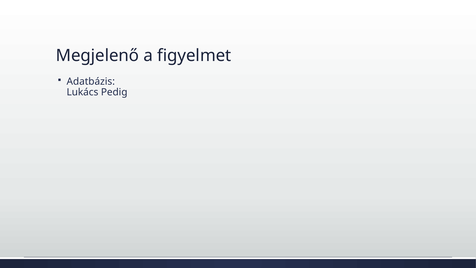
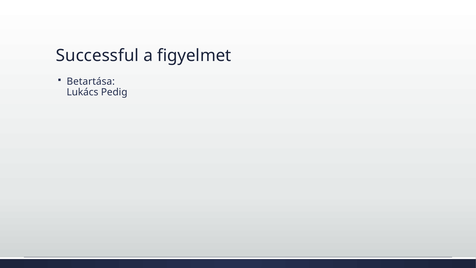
Megjelenő: Megjelenő -> Successful (97, 55)
Adatbázis: Adatbázis -> Betartása (91, 81)
